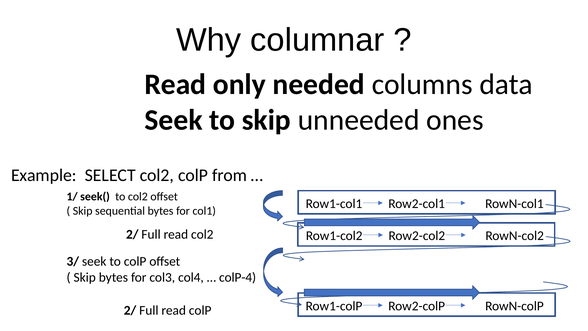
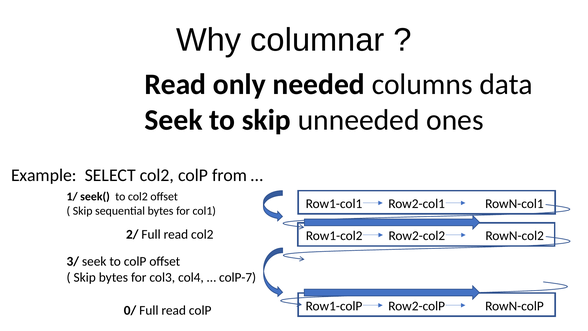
colP-4: colP-4 -> colP-7 (238, 277)
2/: 2/ -> 0/ (130, 310)
